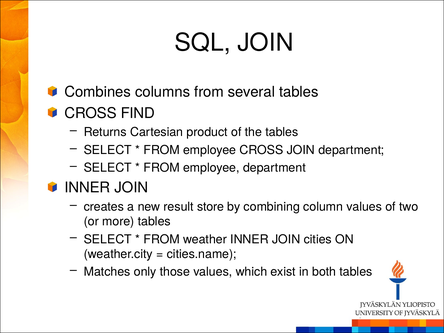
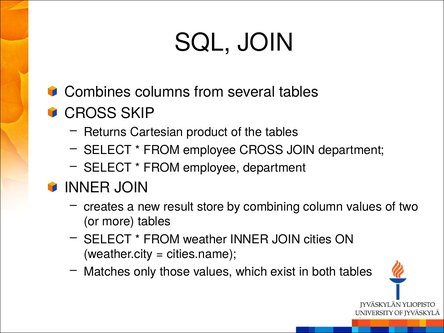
FIND: FIND -> SKIP (138, 113)
